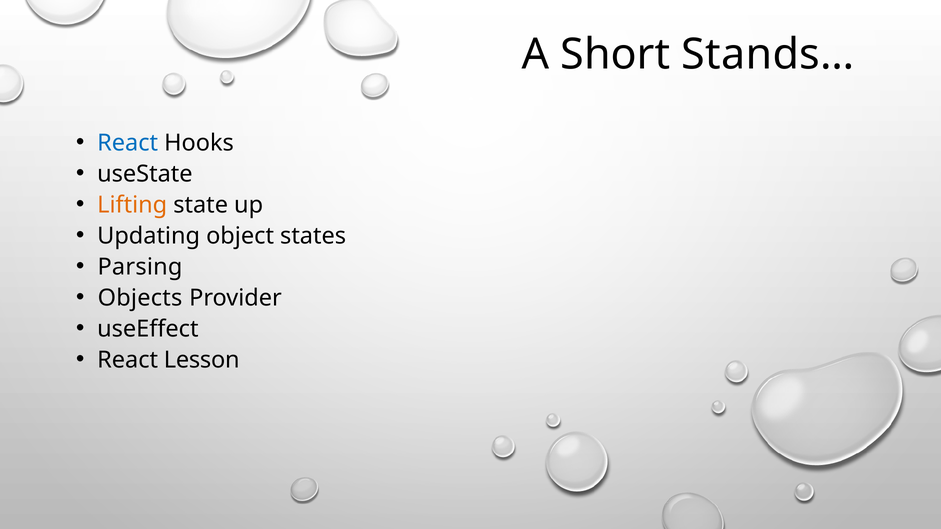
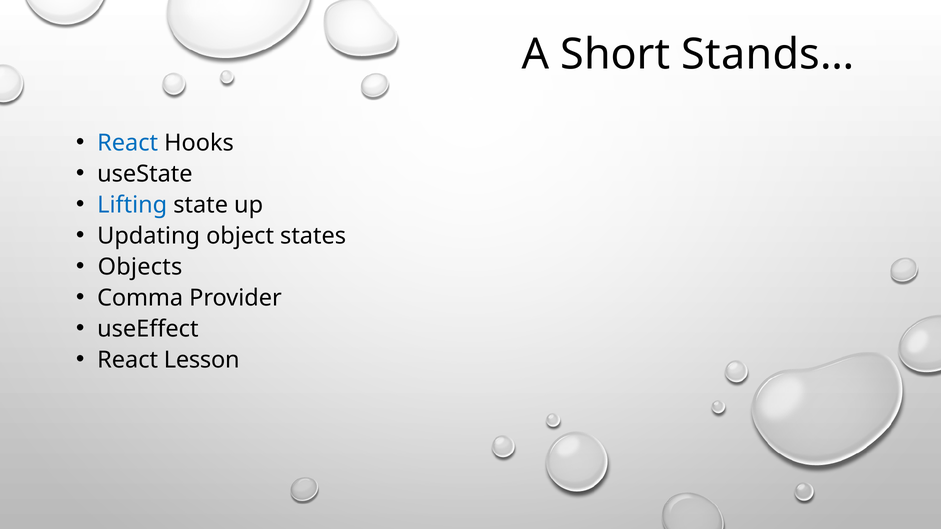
Lifting colour: orange -> blue (132, 205)
Parsing: Parsing -> Objects (140, 267)
Objects: Objects -> Comma (140, 298)
